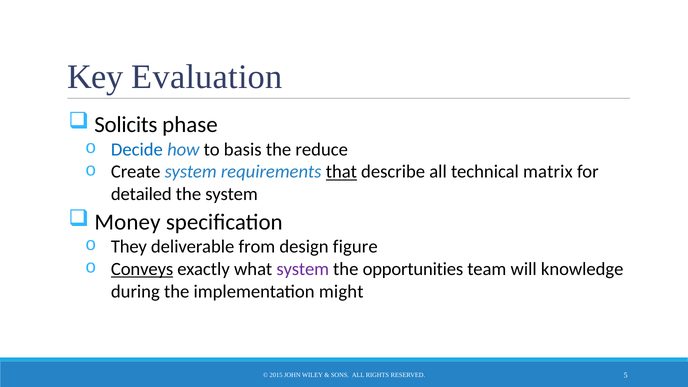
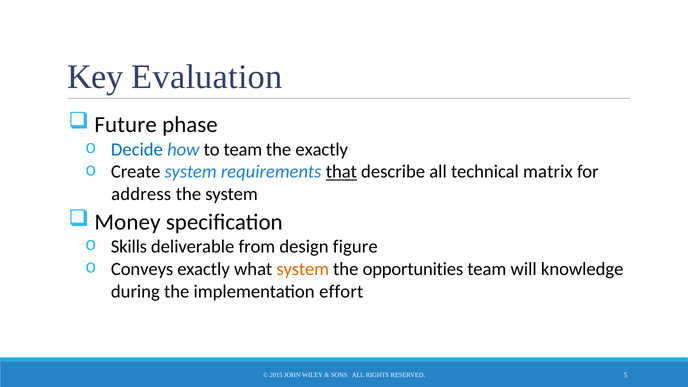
Solicits: Solicits -> Future (126, 125)
to basis: basis -> team (243, 149)
the reduce: reduce -> exactly (322, 149)
detailed: detailed -> address (141, 194)
They: They -> Skills (129, 247)
Conveys underline: present -> none (142, 269)
system colour: purple -> orange (303, 269)
might: might -> effort (341, 291)
